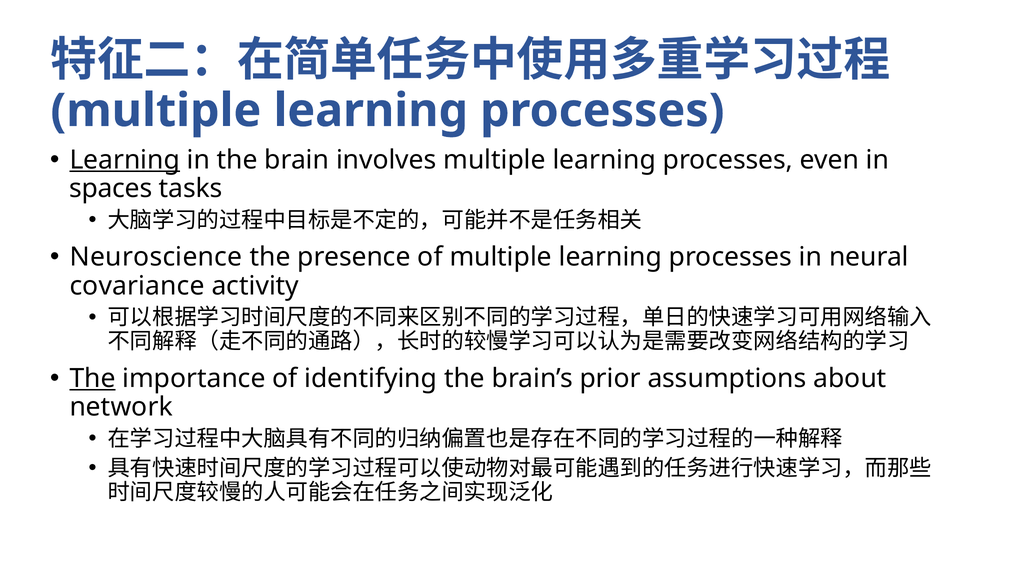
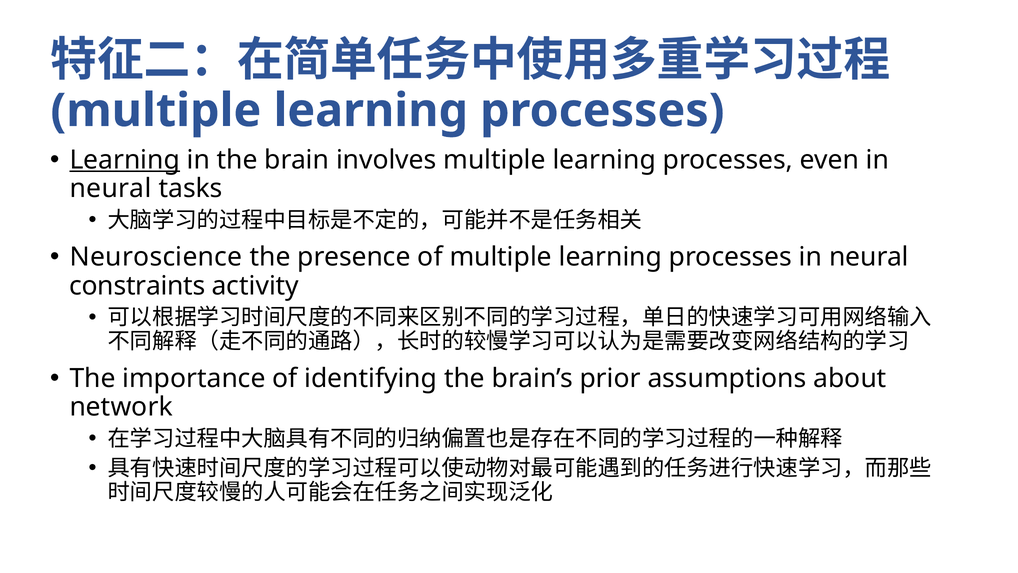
spaces: spaces -> neural (111, 188)
covariance: covariance -> constraints (137, 286)
The underline: present -> none (93, 378)
